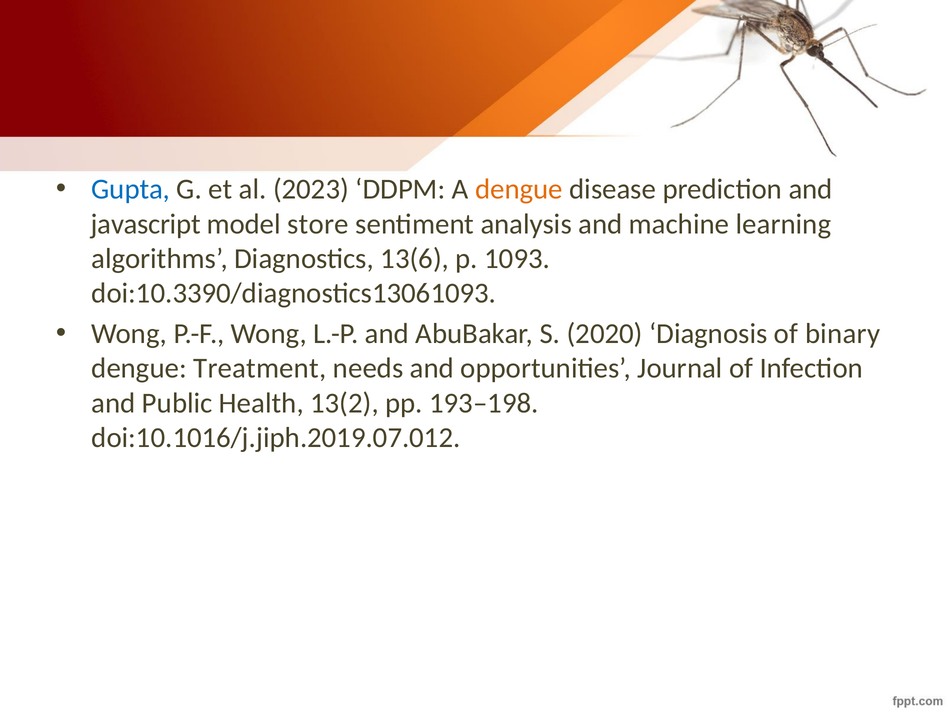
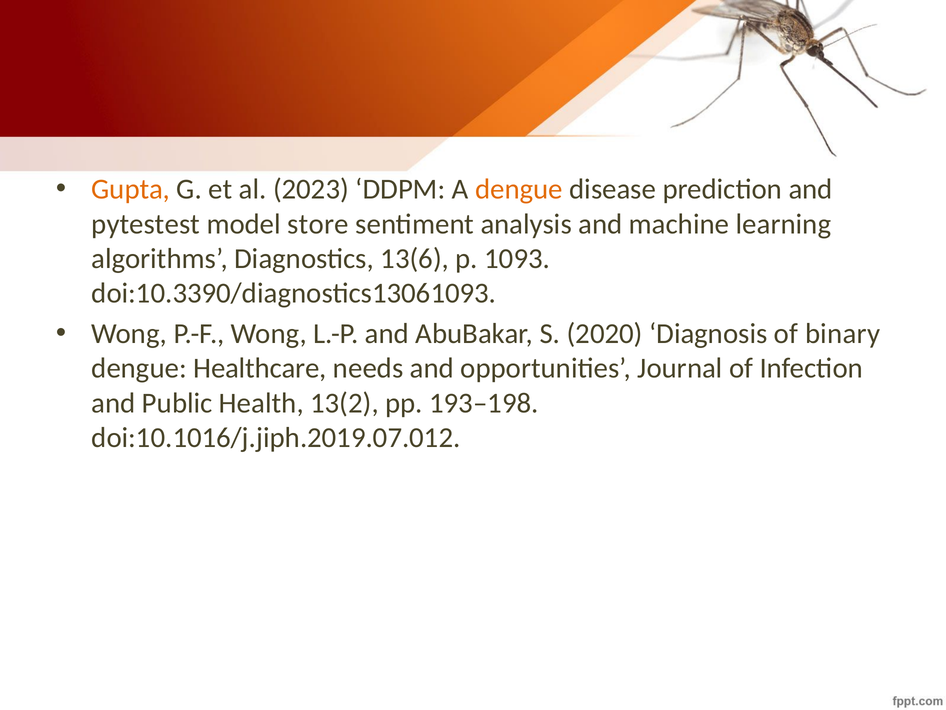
Gupta colour: blue -> orange (131, 189)
javascript: javascript -> pytestest (146, 224)
Treatment: Treatment -> Healthcare (260, 368)
